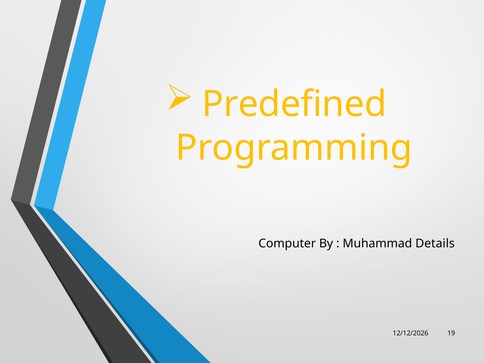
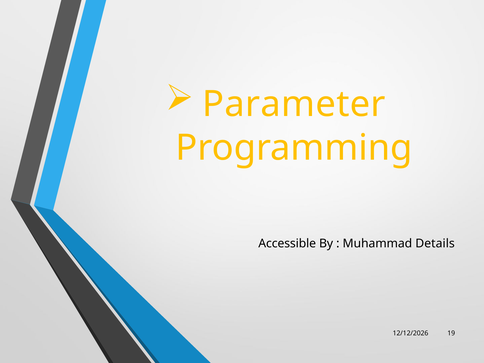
Predefined: Predefined -> Parameter (294, 104)
Computer: Computer -> Accessible (287, 244)
